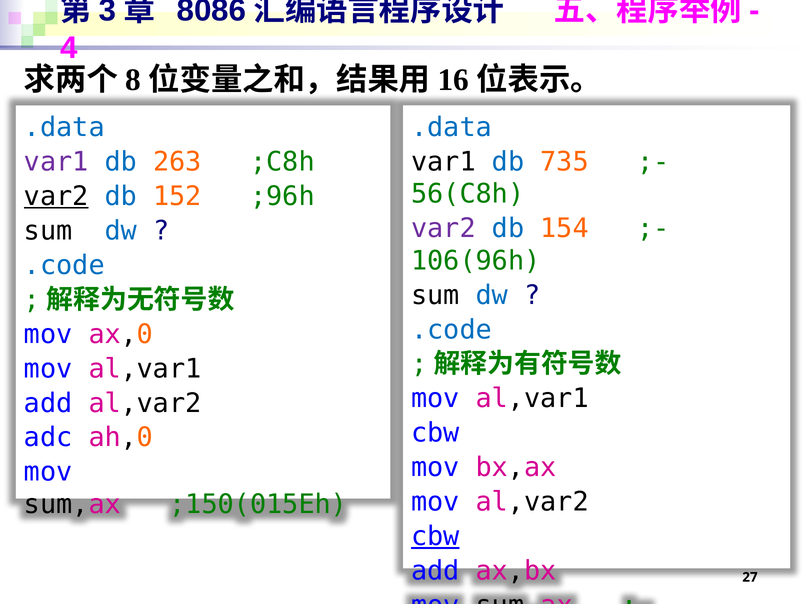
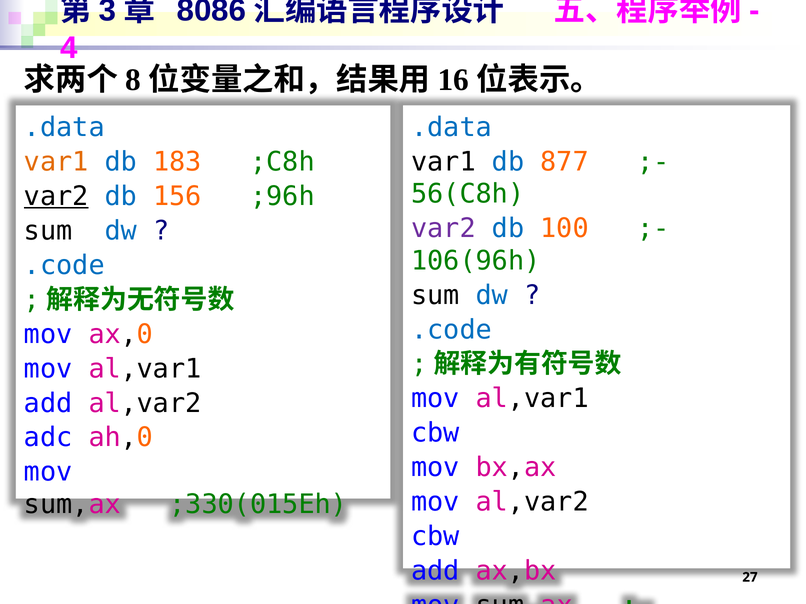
var1 colour: purple -> orange (56, 162)
263: 263 -> 183 (177, 162)
735: 735 -> 877 (565, 162)
152: 152 -> 156 (177, 197)
154: 154 -> 100 (565, 229)
;150(015Eh: ;150(015Eh -> ;330(015Eh (258, 505)
cbw underline: present -> none (435, 537)
